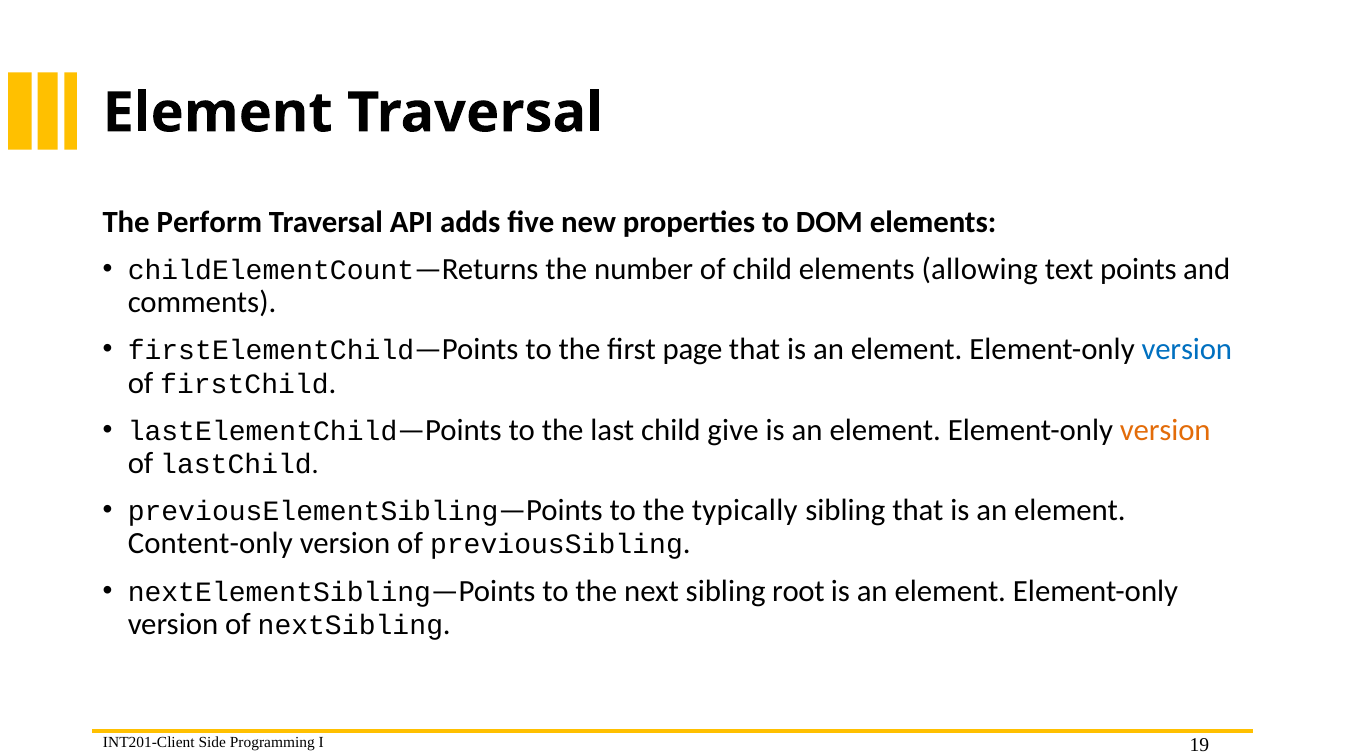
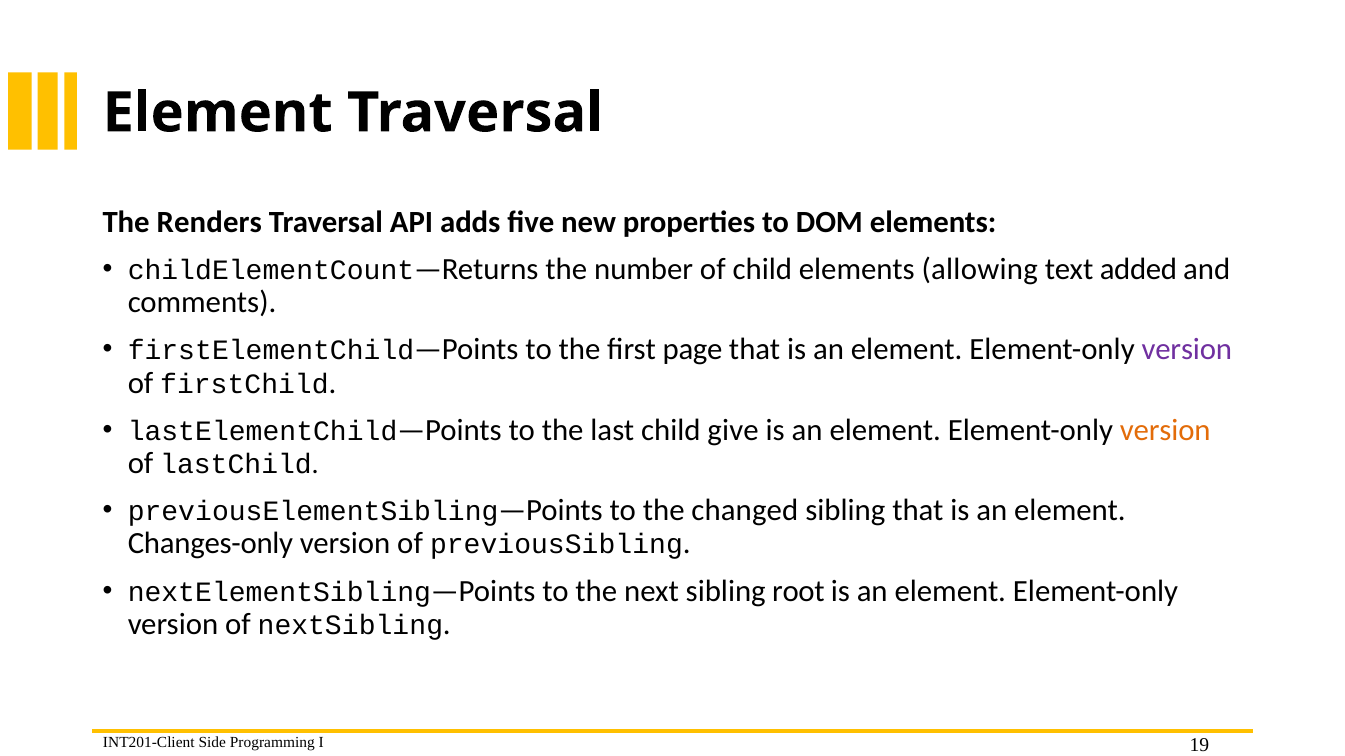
Perform: Perform -> Renders (209, 222)
points: points -> added (1138, 269)
version colour: blue -> purple (1187, 350)
typically: typically -> changed (745, 511)
Content-only: Content-only -> Changes-only (210, 544)
